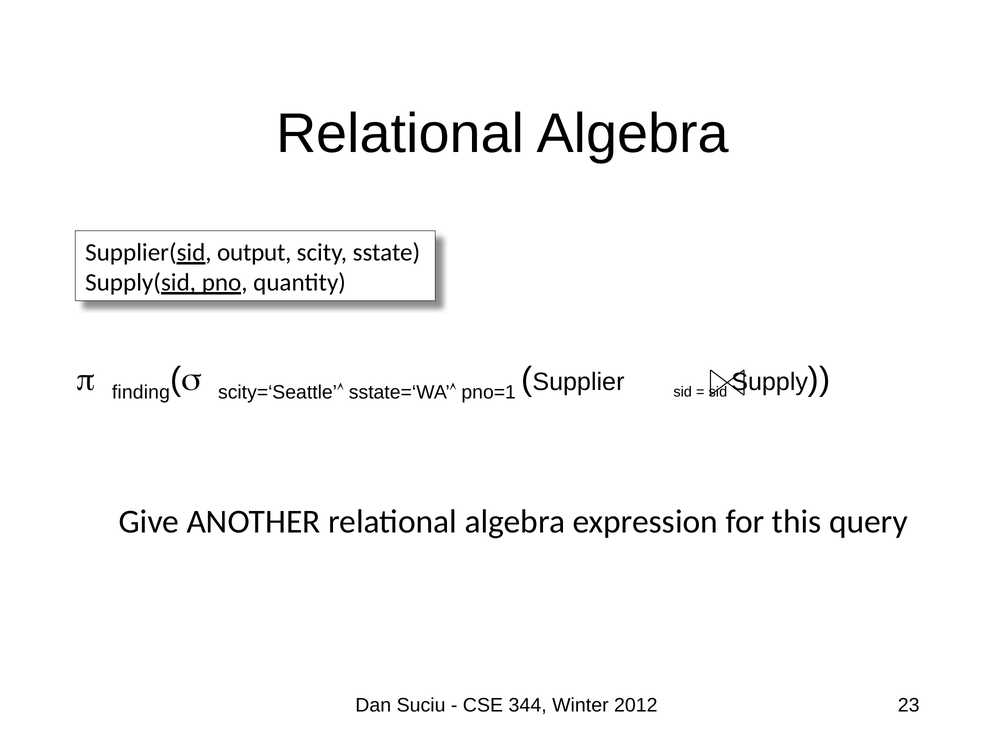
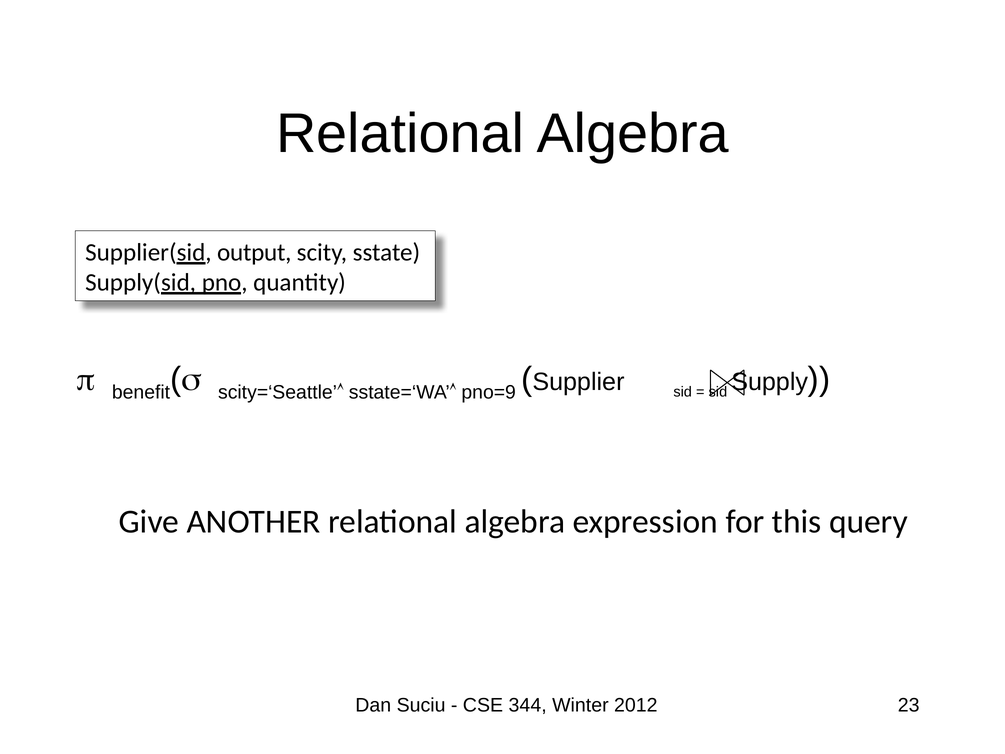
finding: finding -> benefit (141, 392)
pno=1: pno=1 -> pno=9 (489, 392)
